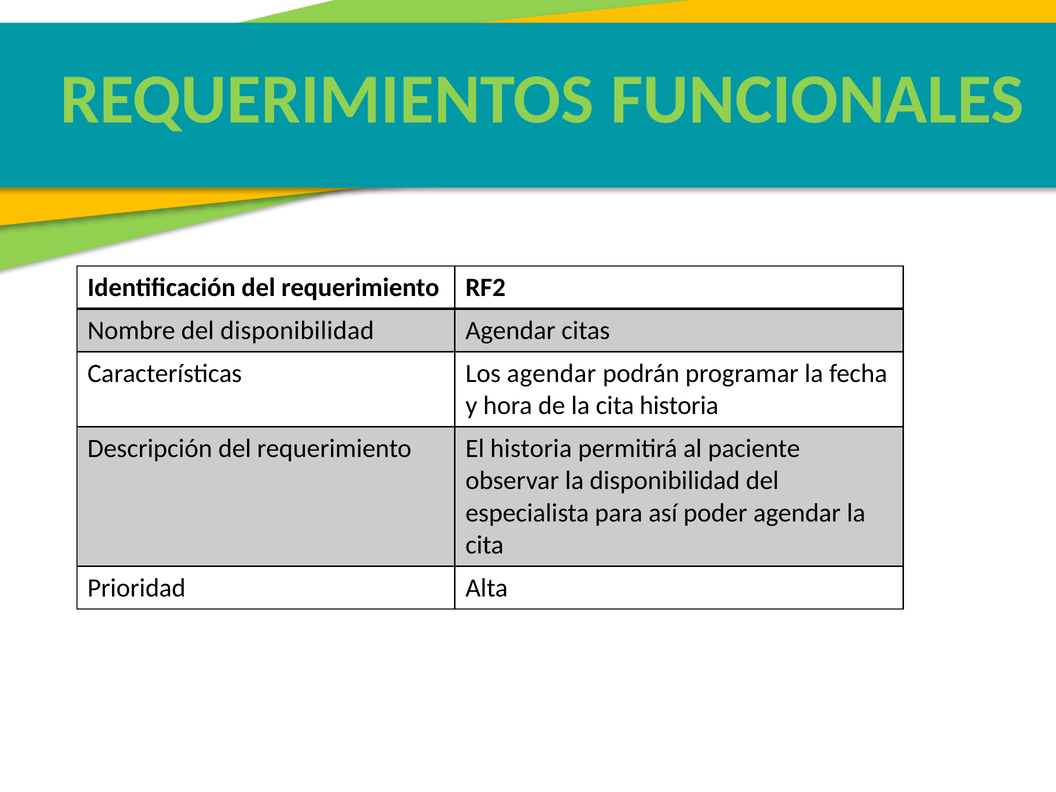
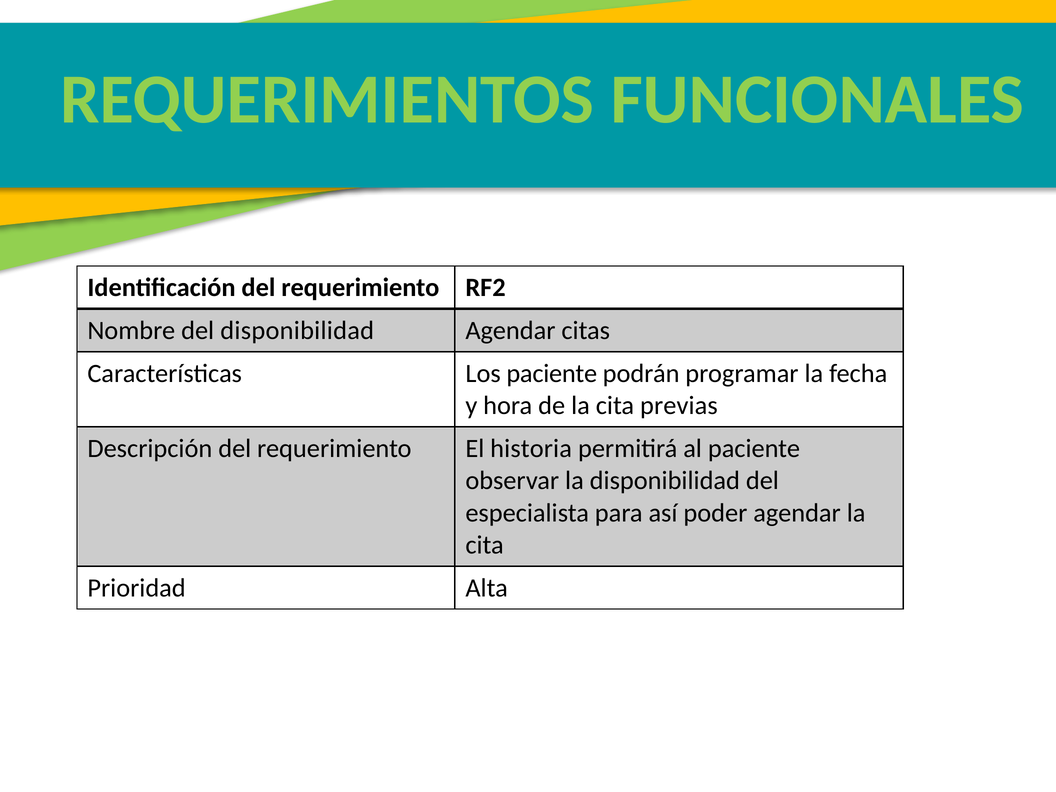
Los agendar: agendar -> paciente (552, 373)
cita historia: historia -> previas (679, 406)
